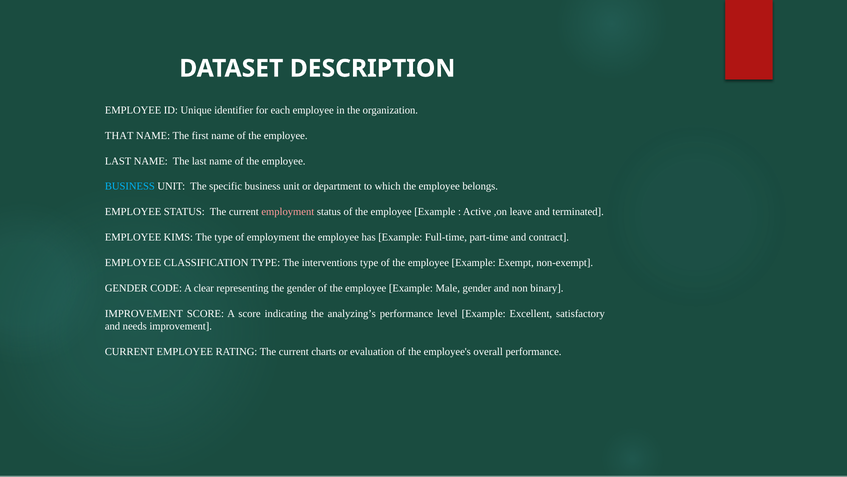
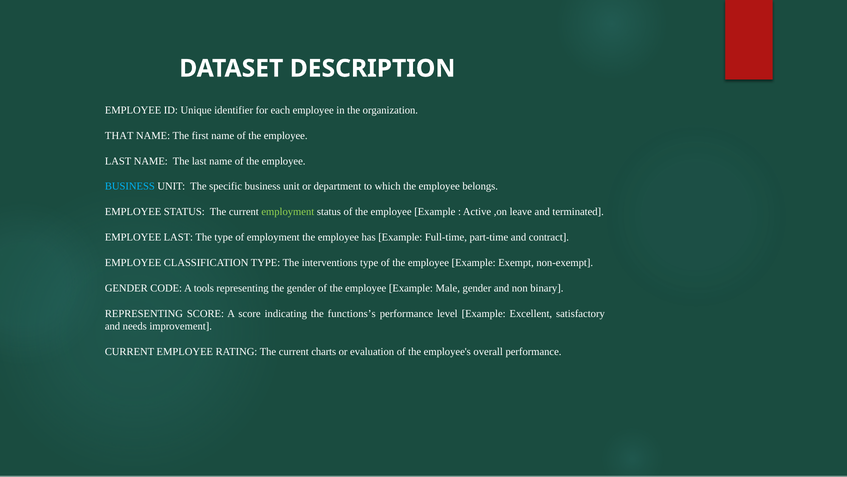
employment colour: pink -> light green (288, 212)
KIMS: KIMS -> LAST (178, 237)
clear: clear -> tools (204, 288)
IMPROVEMENT: IMPROVEMENT -> REPRESENTING (144, 313)
analyzing’s: analyzing’s -> functions’s (352, 313)
